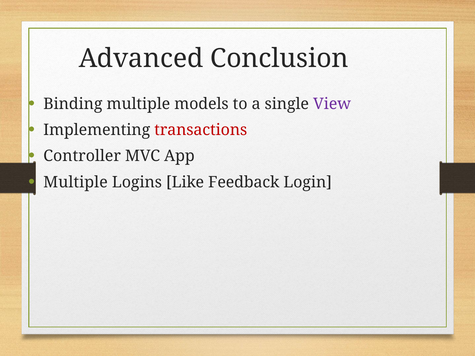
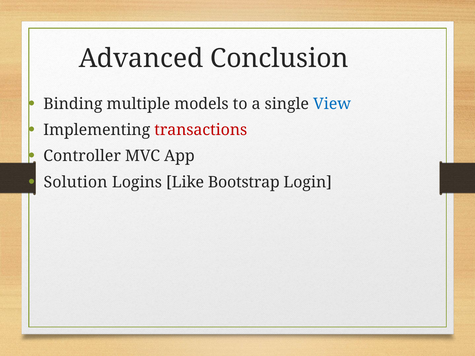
View colour: purple -> blue (332, 104)
Multiple: Multiple -> Solution (76, 182)
Feedback: Feedback -> Bootstrap (244, 182)
